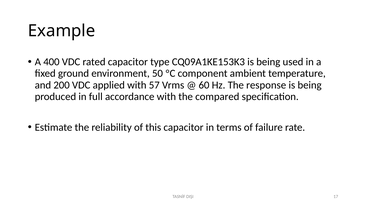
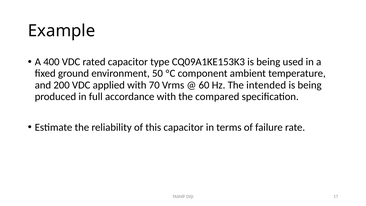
57: 57 -> 70 (154, 85)
response: response -> intended (266, 85)
